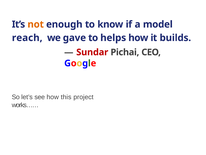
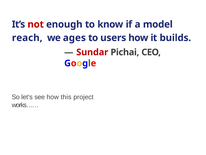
not colour: orange -> red (36, 24)
gave: gave -> ages (74, 38)
helps: helps -> users (113, 38)
